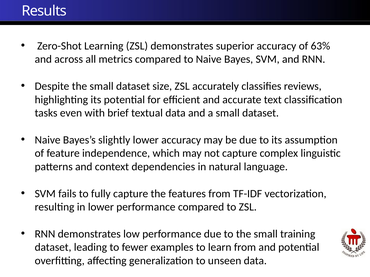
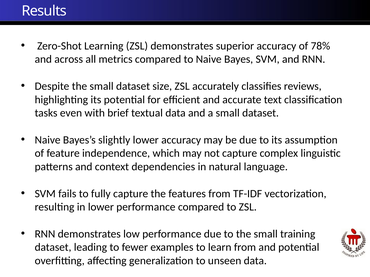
63%: 63% -> 78% (320, 46)
